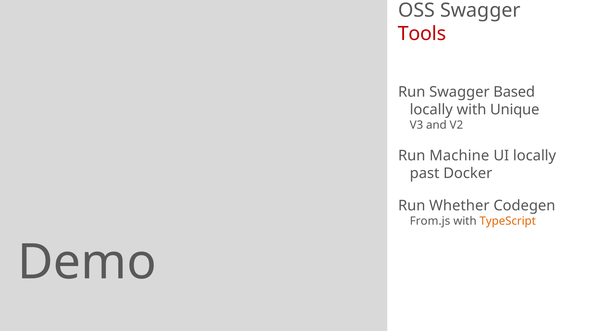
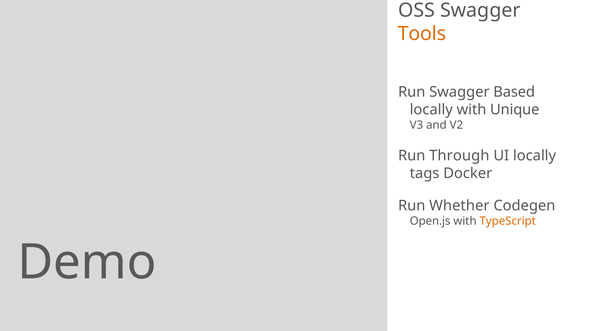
Tools colour: red -> orange (422, 34)
Machine: Machine -> Through (459, 156)
past: past -> tags (425, 174)
From.js: From.js -> Open.js (430, 221)
